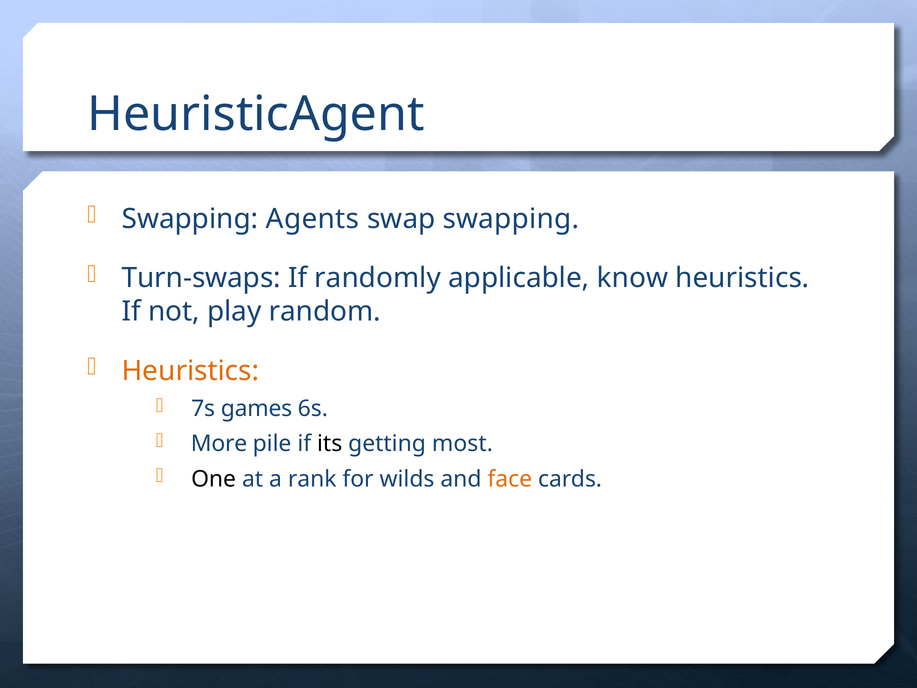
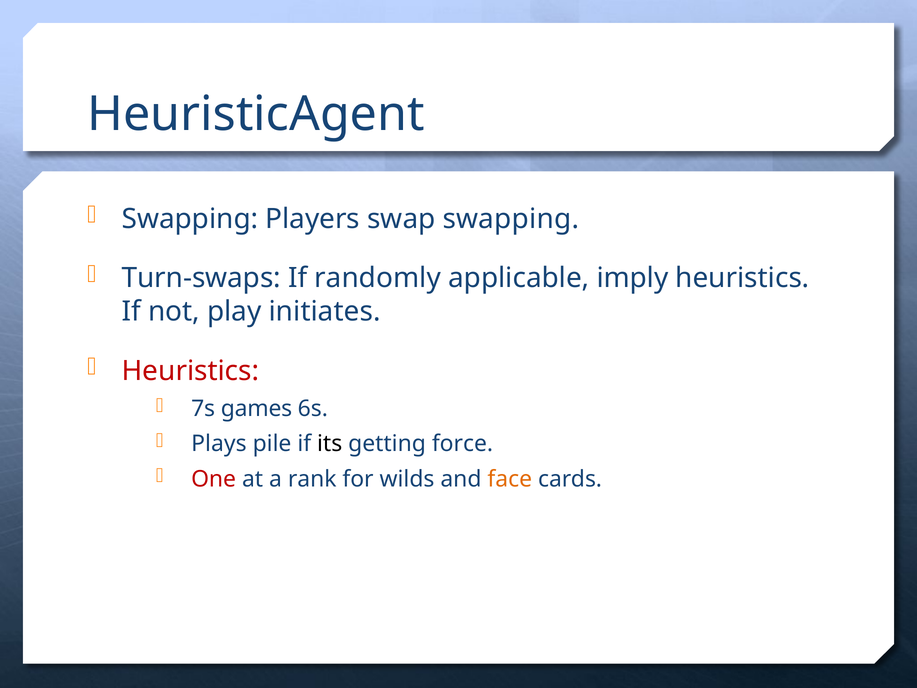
Agents: Agents -> Players (313, 219)
know: know -> imply (633, 278)
random: random -> initiates (325, 312)
Heuristics colour: orange -> red (191, 371)
More: More -> Plays (219, 444)
most: most -> force (462, 444)
One colour: black -> red (214, 479)
